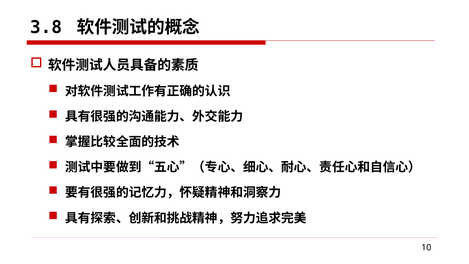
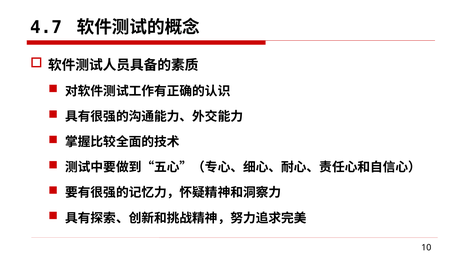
3.8: 3.8 -> 4.7 (46, 27)
